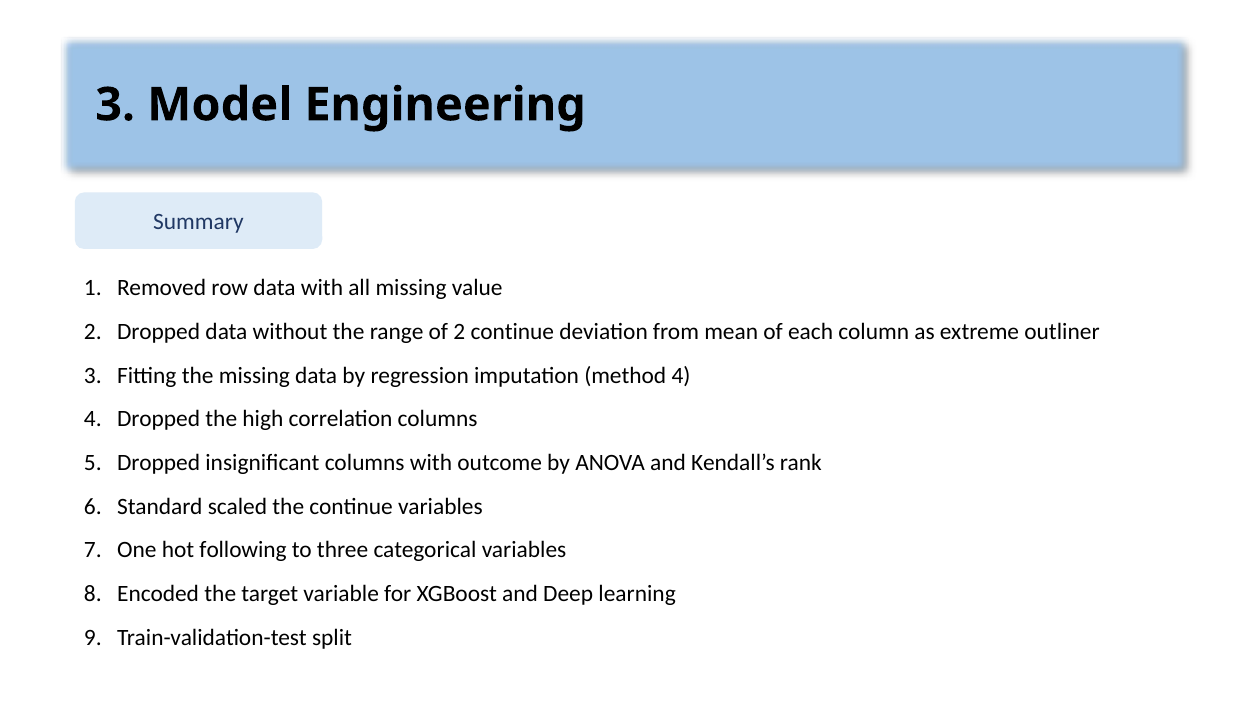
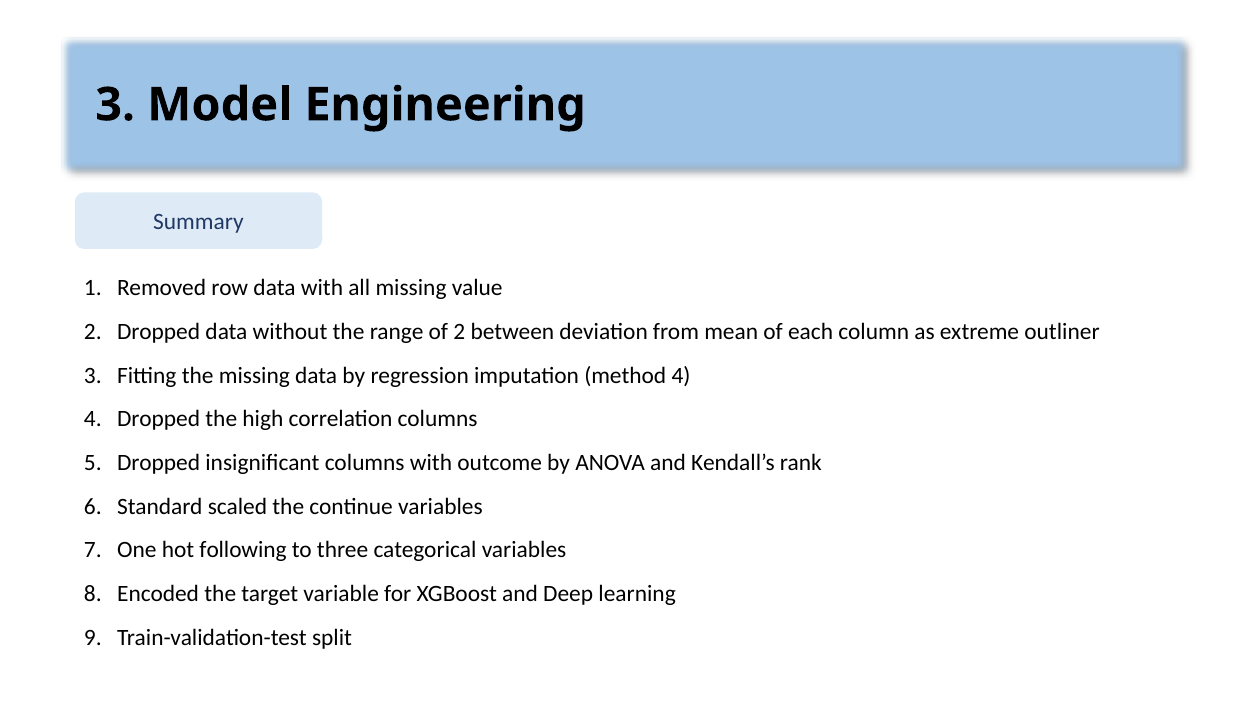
2 continue: continue -> between (512, 332)
